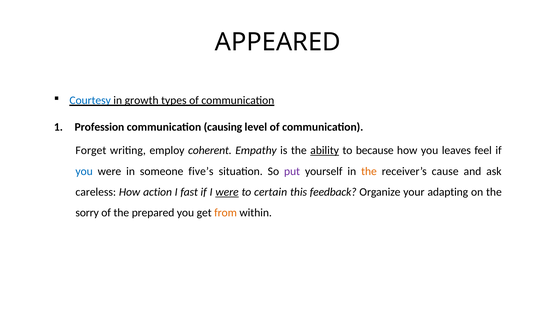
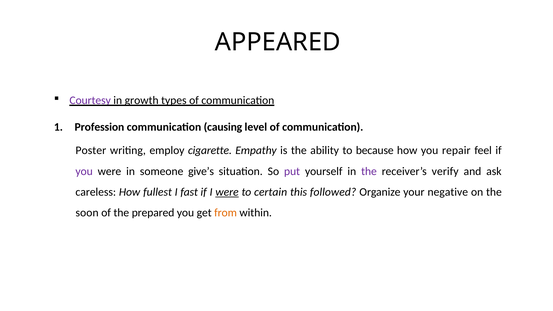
Courtesy colour: blue -> purple (90, 100)
Forget: Forget -> Poster (91, 151)
coherent: coherent -> cigarette (210, 151)
ability underline: present -> none (325, 151)
leaves: leaves -> repair (456, 151)
you colour: blue -> purple (84, 171)
five’s: five’s -> give’s (201, 171)
the colour: orange -> purple (369, 171)
cause: cause -> verify (445, 171)
action: action -> fullest (158, 192)
feedback: feedback -> followed (333, 192)
adapting: adapting -> negative (448, 192)
sorry: sorry -> soon (87, 213)
